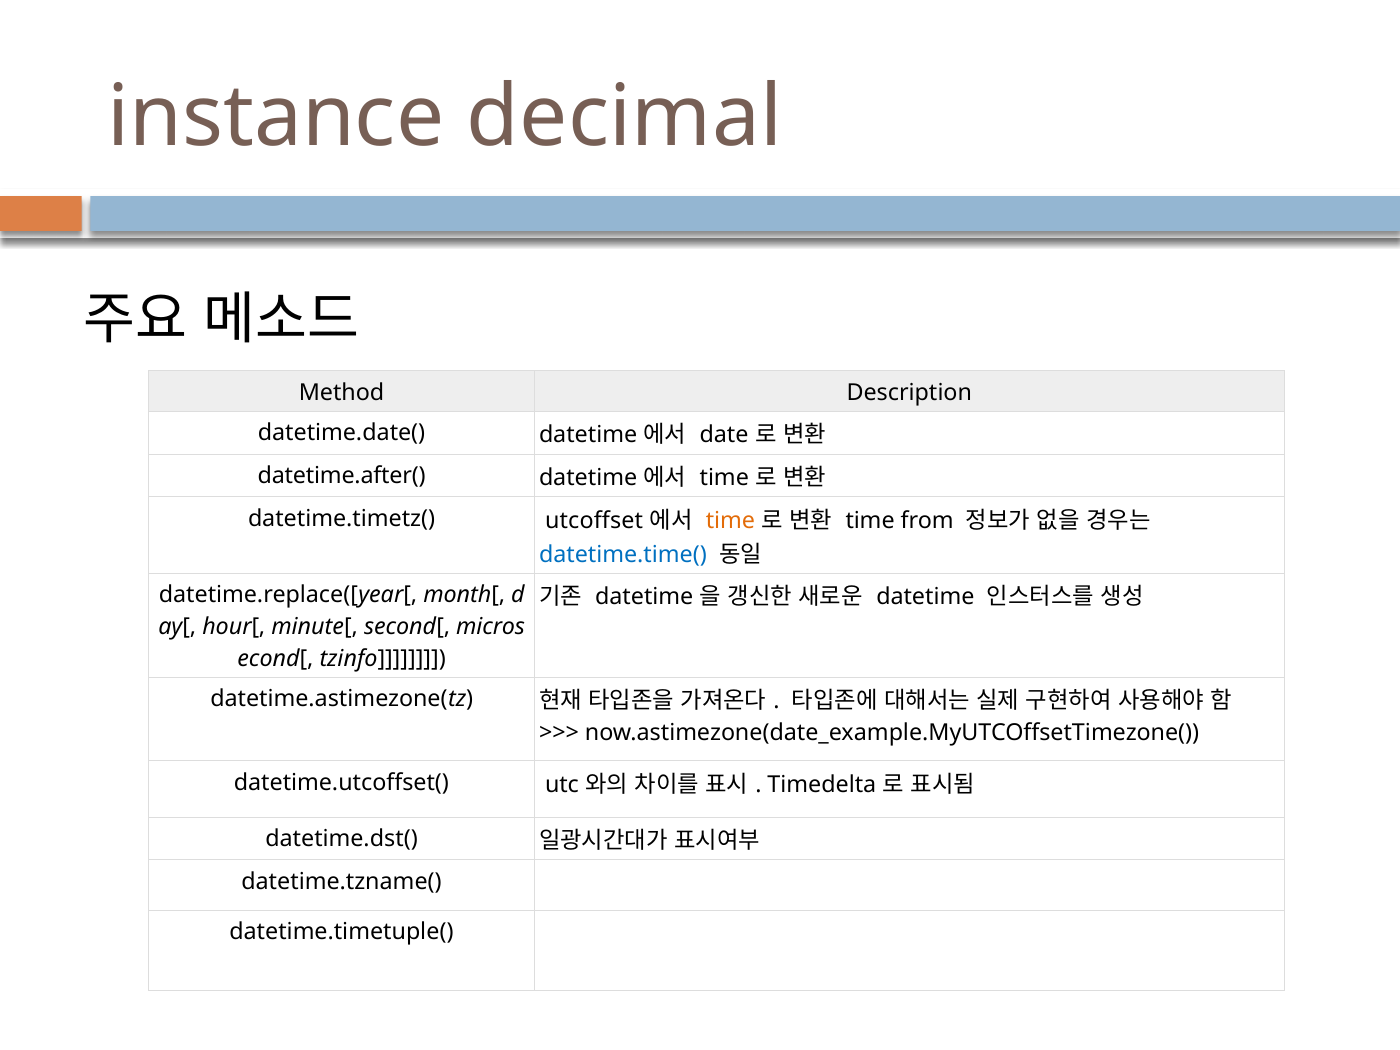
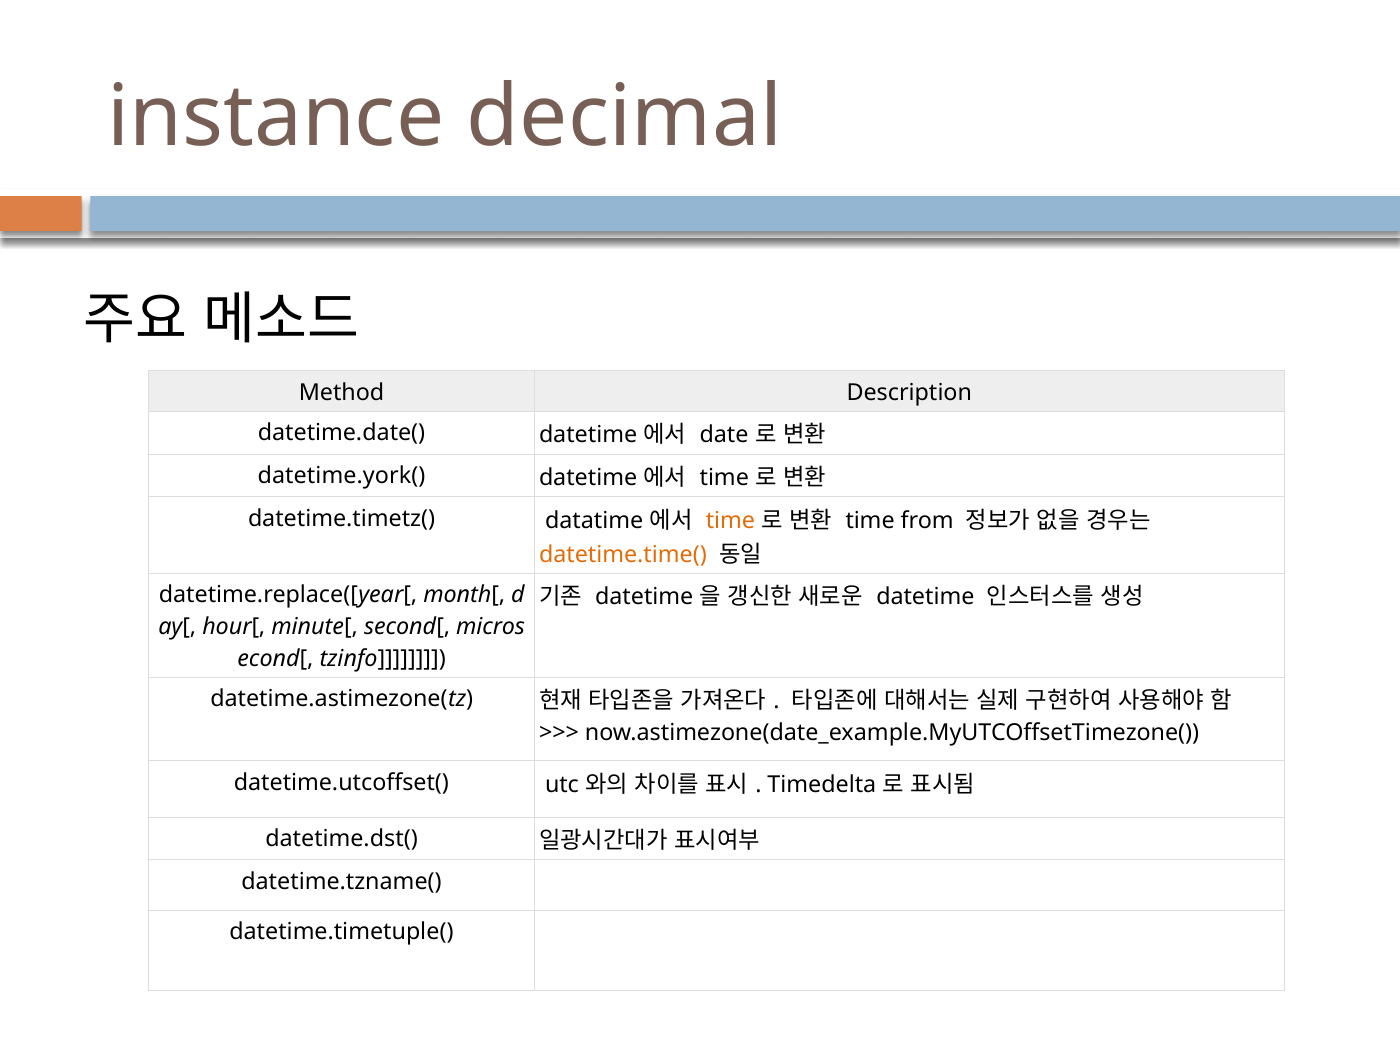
datetime.after(: datetime.after( -> datetime.york( (342, 476)
utcoffset: utcoffset -> datatime (594, 521)
datetime.time( colour: blue -> orange (623, 554)
